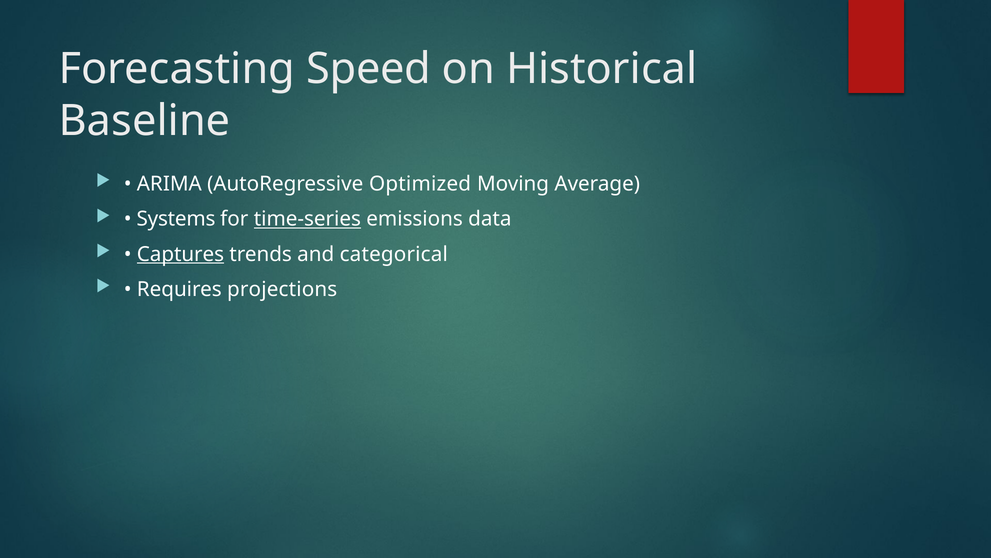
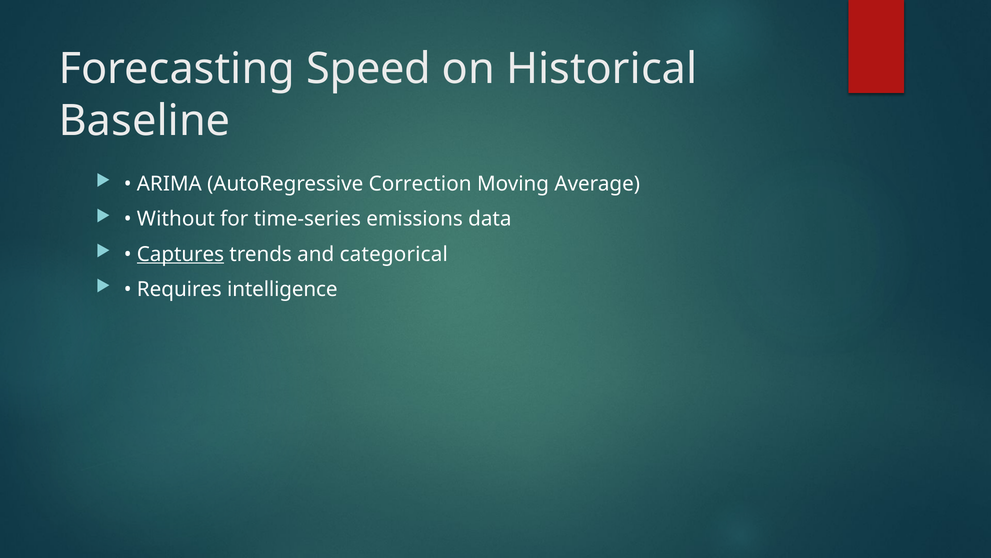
Optimized: Optimized -> Correction (420, 184)
Systems: Systems -> Without (176, 219)
time-series underline: present -> none (307, 219)
projections: projections -> intelligence (282, 289)
